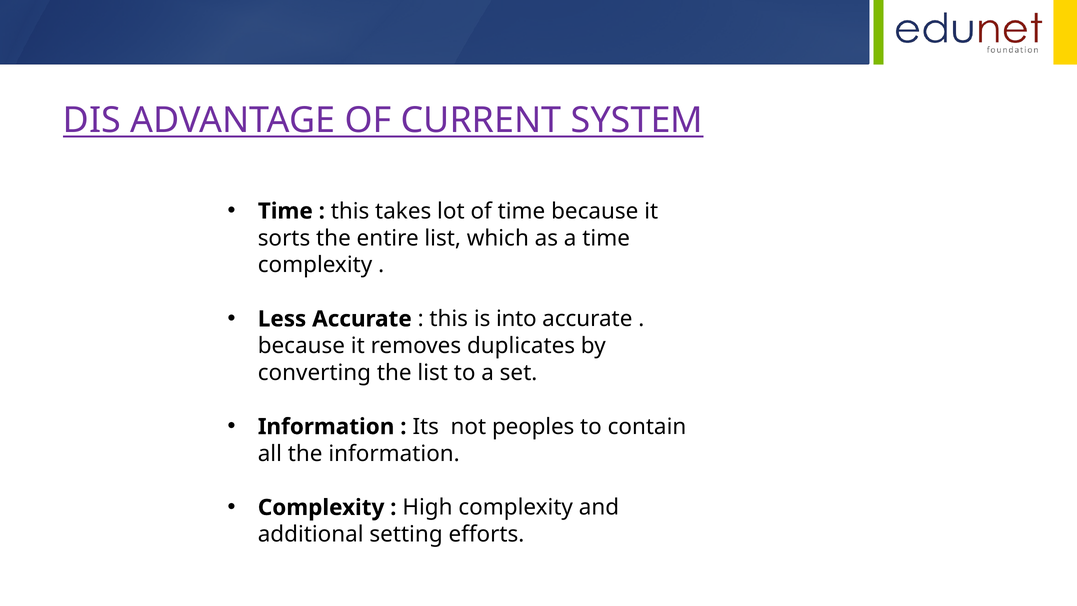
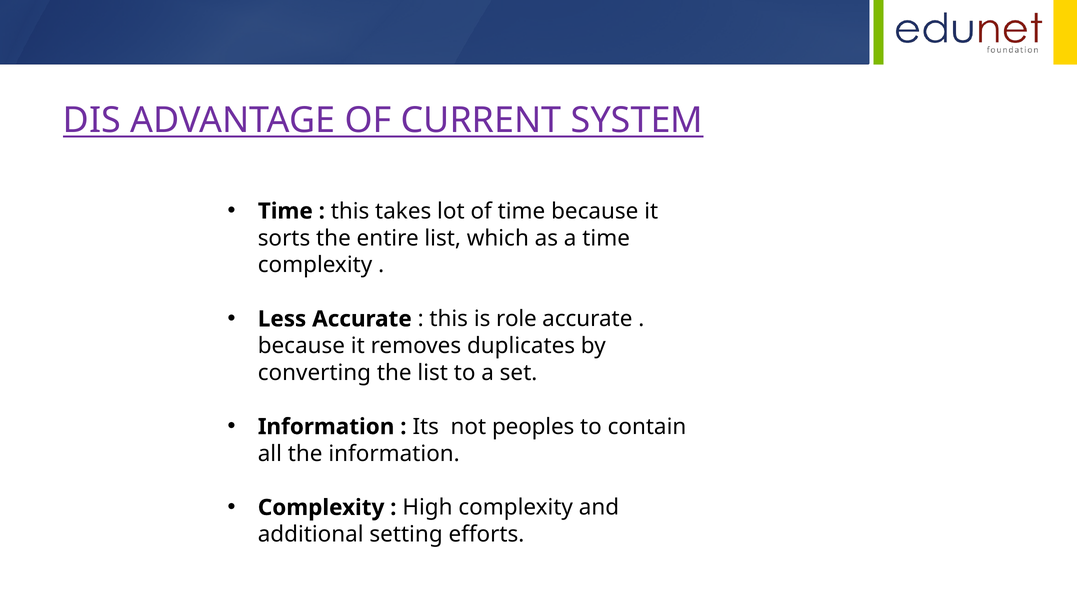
into: into -> role (516, 319)
